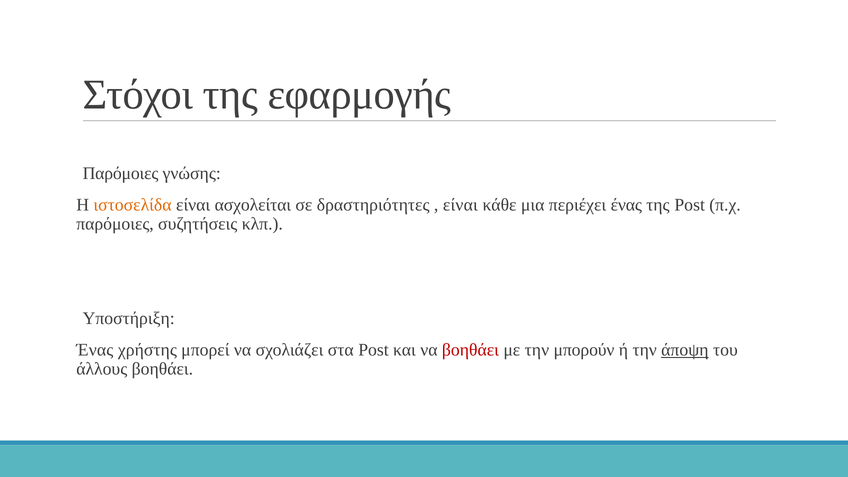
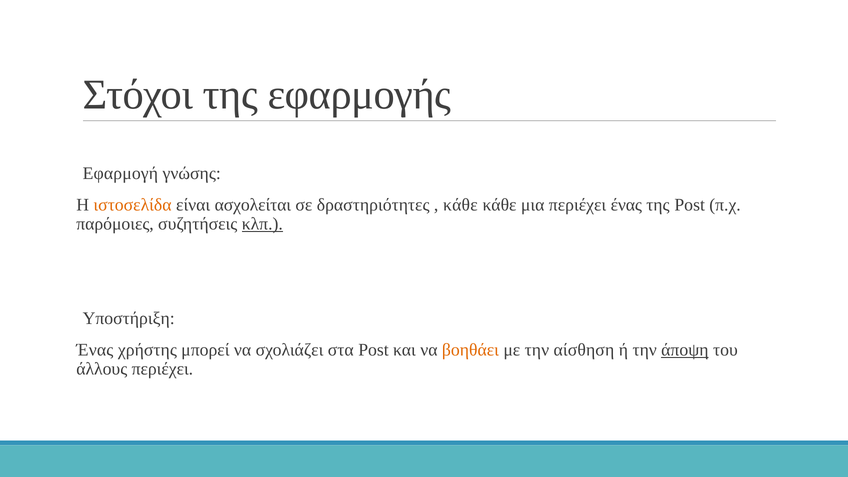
Παρόμοιες: Παρόμοιες -> Εφαρμογή (120, 173)
είναι: είναι -> κάθε (460, 205)
κλπ underline: none -> present (262, 224)
βοηθάει colour: red -> orange (470, 350)
μπορούν: μπορούν -> αίσθηση (584, 350)
άλλους βοηθάει: βοηθάει -> περιέχει (162, 369)
